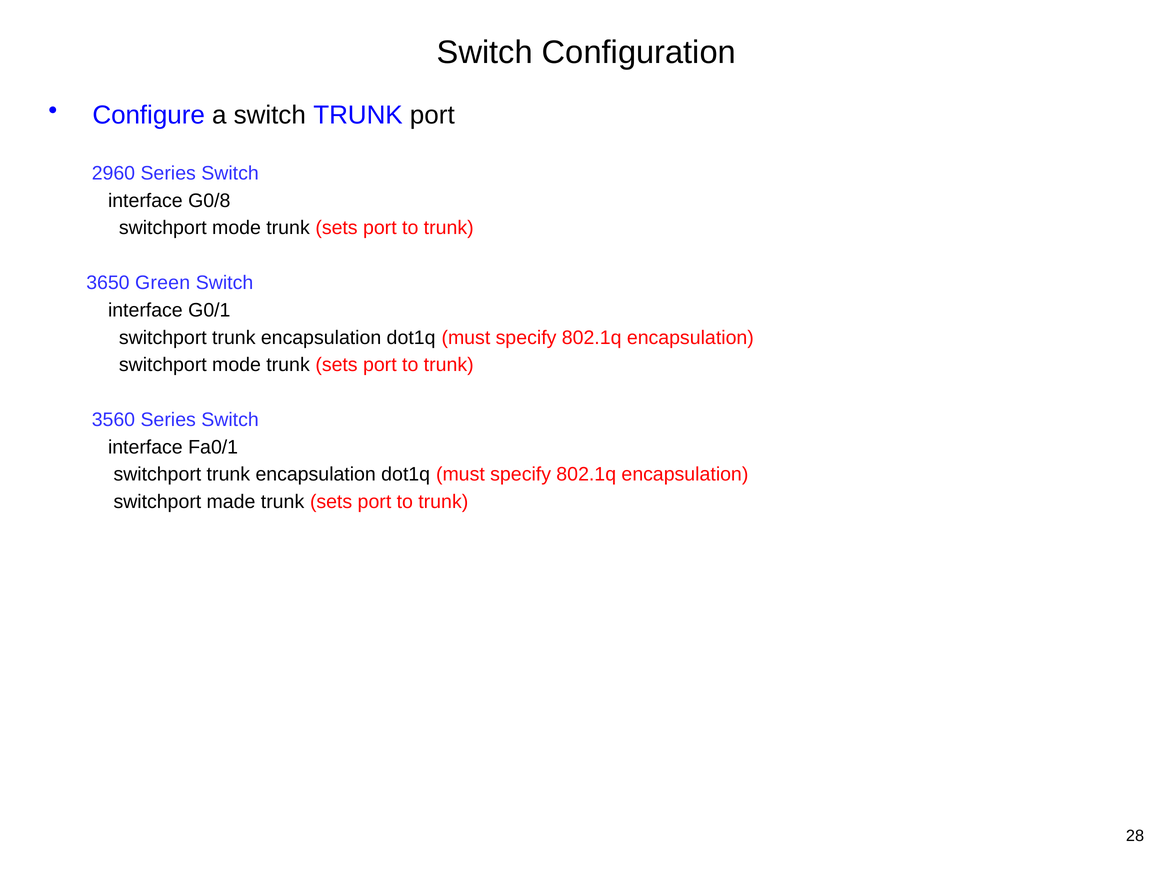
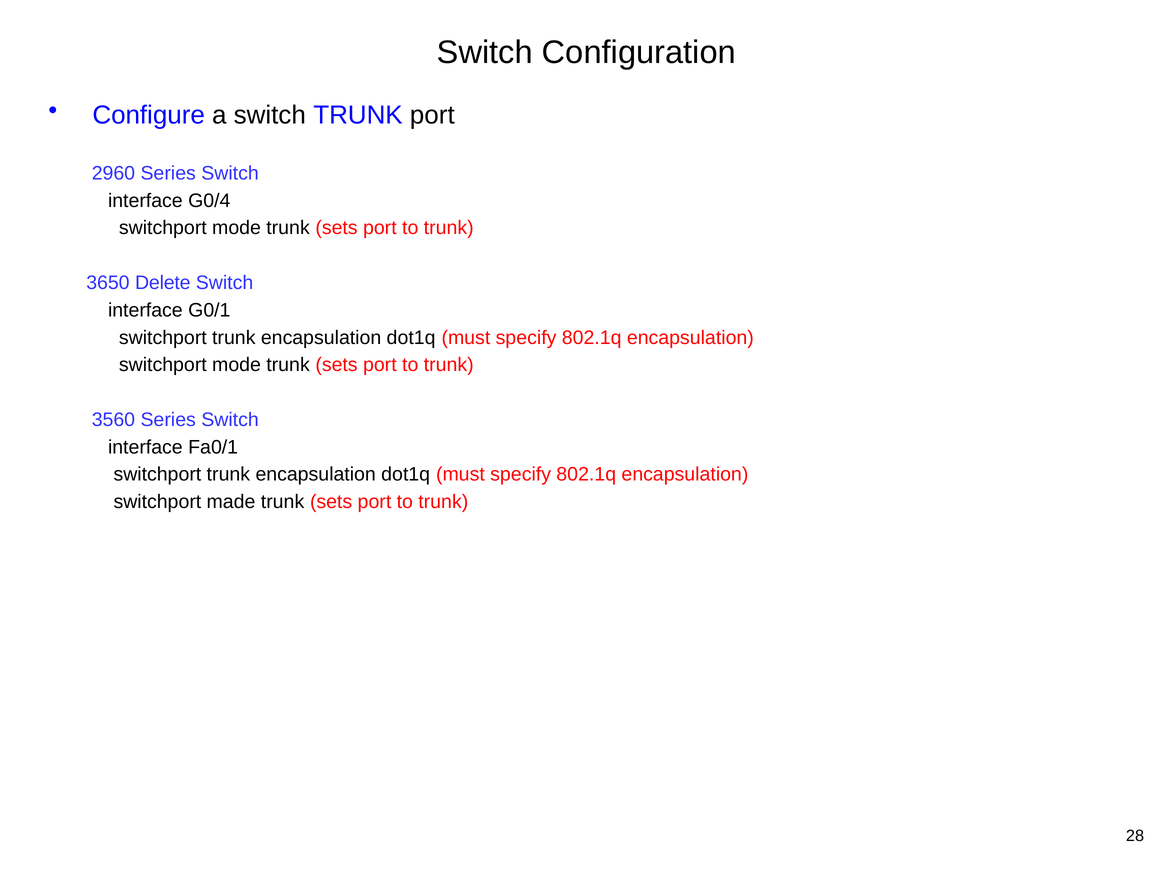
G0/8: G0/8 -> G0/4 (209, 201)
Green: Green -> Delete (163, 283)
